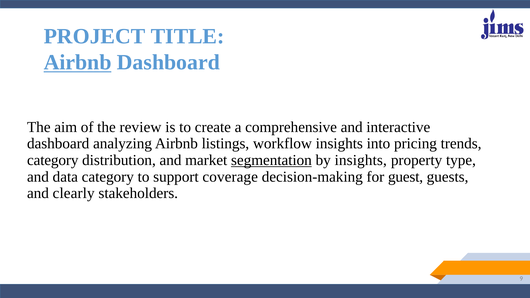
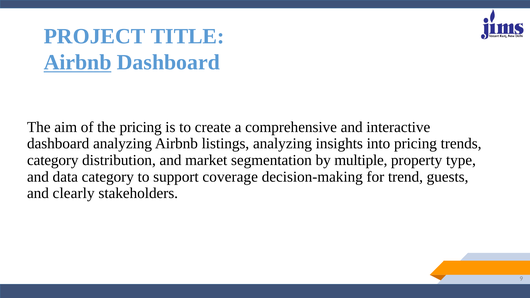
the review: review -> pricing (141, 127)
listings workflow: workflow -> analyzing (282, 144)
segmentation underline: present -> none (271, 160)
by insights: insights -> multiple (361, 160)
guest: guest -> trend (405, 177)
